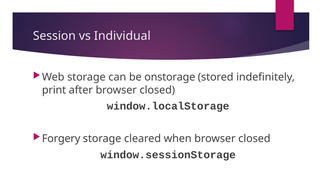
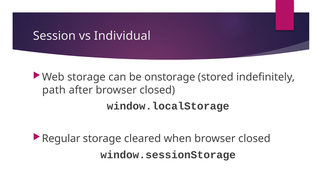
print: print -> path (54, 90)
Forgery: Forgery -> Regular (61, 139)
